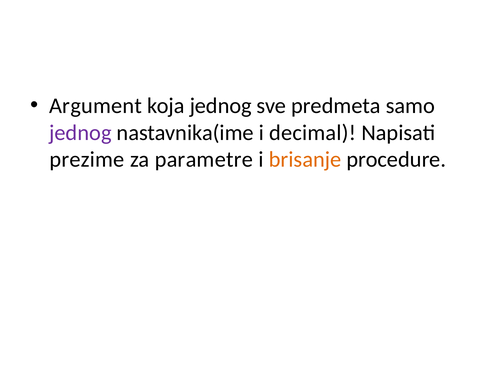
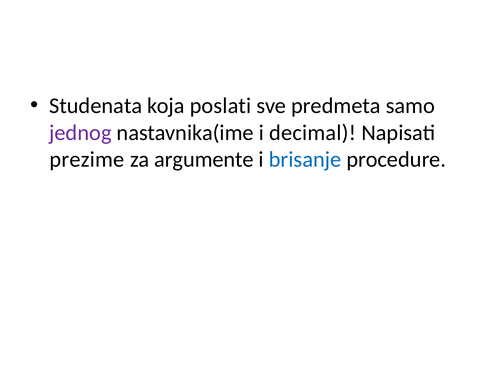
Argument: Argument -> Studenata (96, 106)
koja jednog: jednog -> poslati (221, 106)
parametre: parametre -> argumente (204, 160)
brisanje colour: orange -> blue (305, 160)
